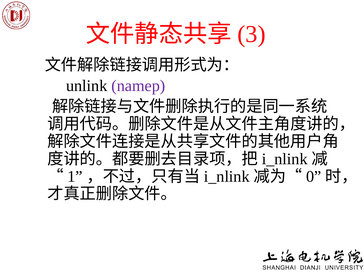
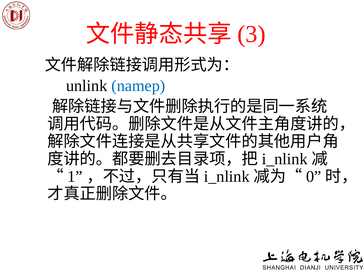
namep colour: purple -> blue (138, 86)
